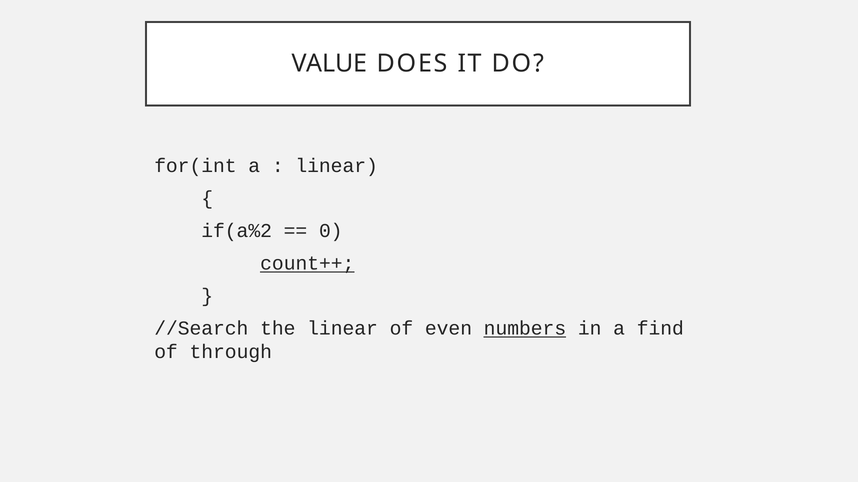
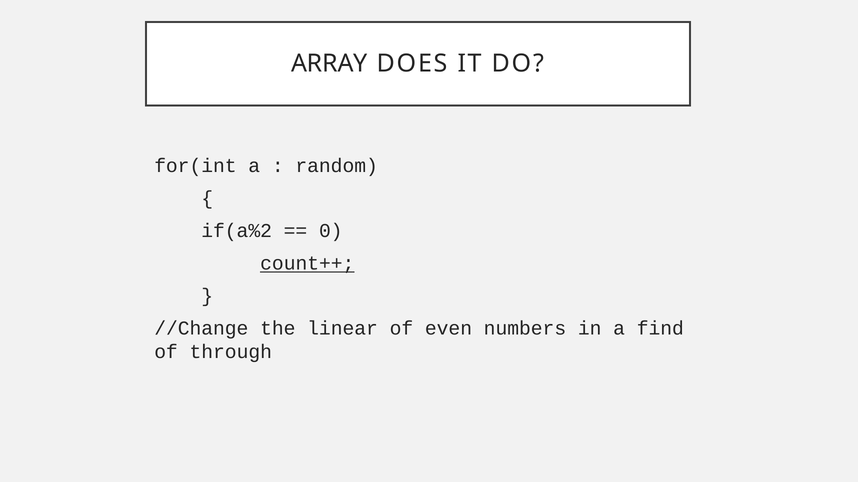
VALUE: VALUE -> ARRAY (329, 64)
linear: linear -> random (337, 166)
//Search: //Search -> //Change (201, 329)
numbers underline: present -> none (525, 329)
